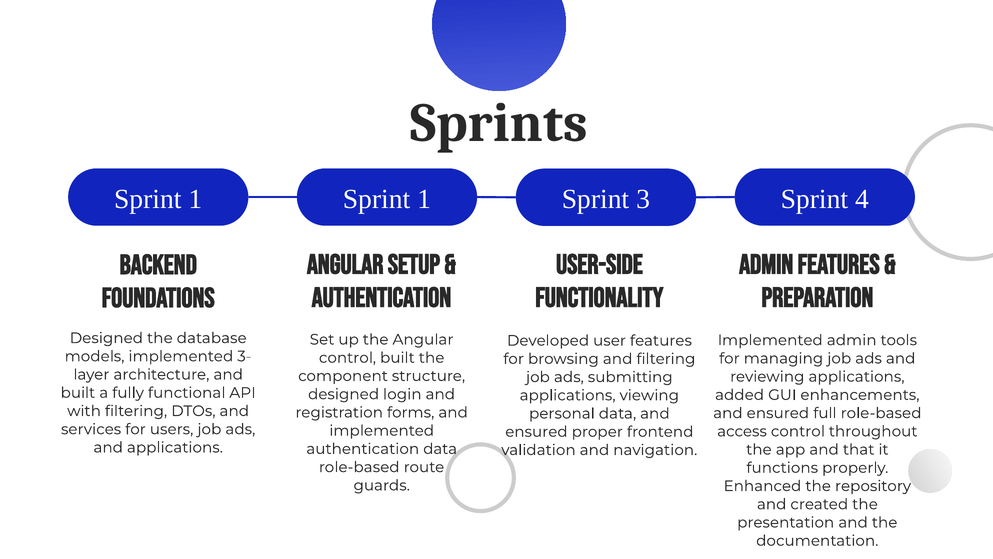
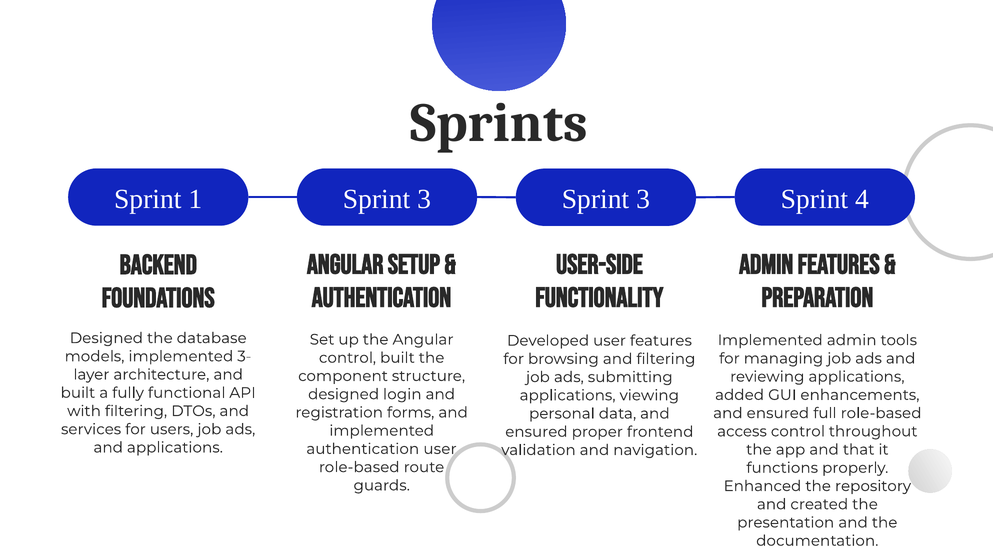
1 Sprint 1: 1 -> 3 (424, 199)
authentication data: data -> user (440, 449)
